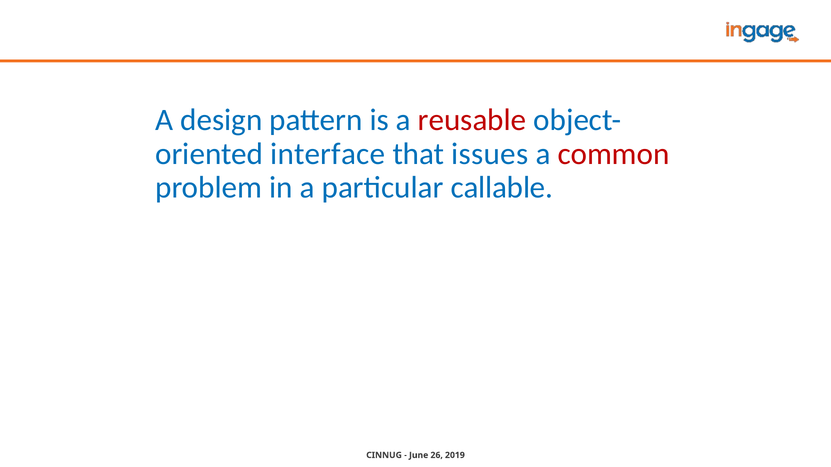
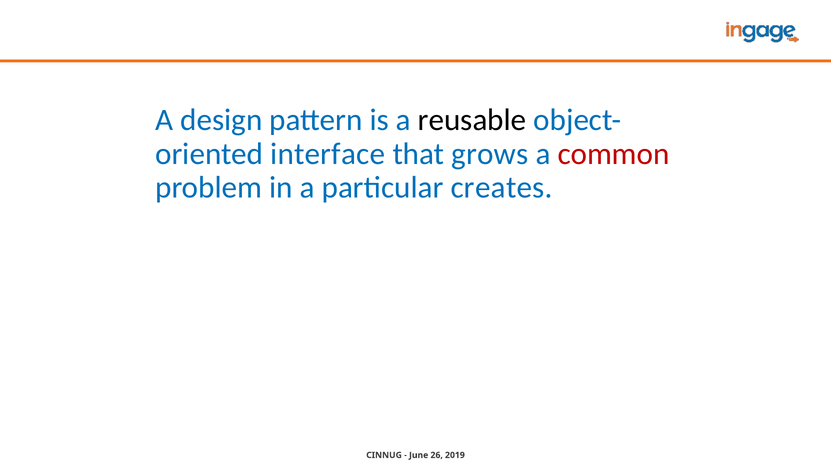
reusable colour: red -> black (472, 120)
issues: issues -> grows (490, 154)
callable: callable -> creates (502, 188)
